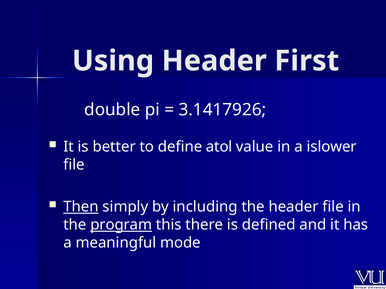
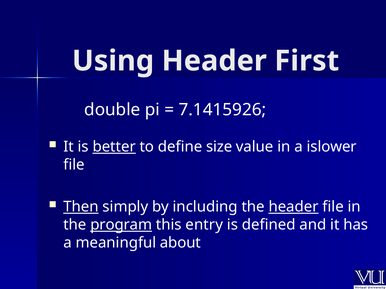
3.1417926: 3.1417926 -> 7.1415926 (222, 110)
better underline: none -> present (114, 147)
atol: atol -> size (219, 147)
header underline: none -> present (294, 207)
there: there -> entry (204, 225)
mode: mode -> about (180, 243)
